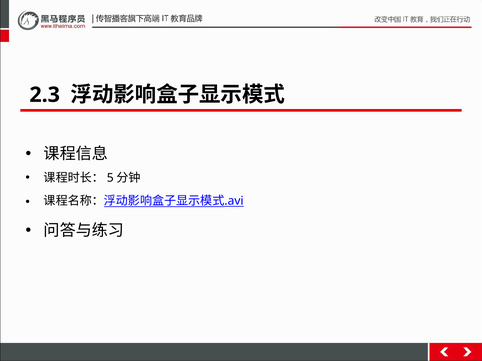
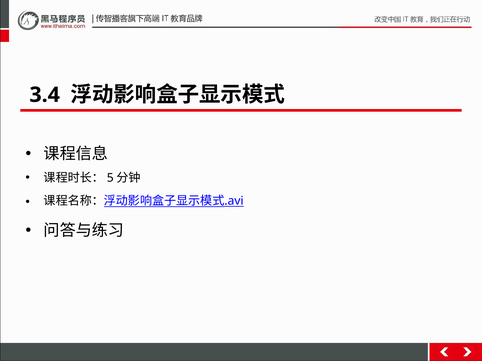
2.3: 2.3 -> 3.4 (45, 95)
